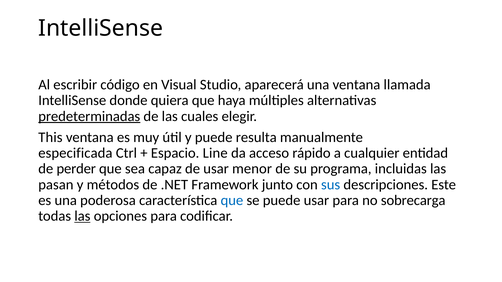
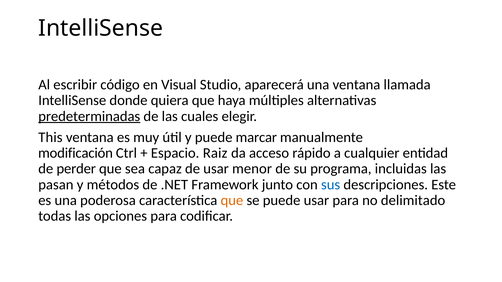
resulta: resulta -> marcar (256, 137)
especificada: especificada -> modificación (75, 153)
Line: Line -> Raiz (215, 153)
que colour: blue -> orange (232, 201)
sobrecarga: sobrecarga -> delimitado (413, 201)
las underline: present -> none (82, 216)
